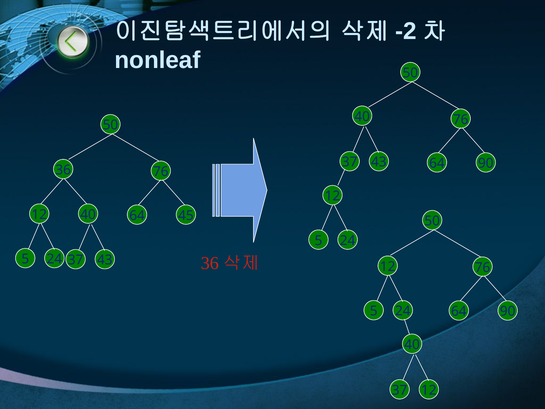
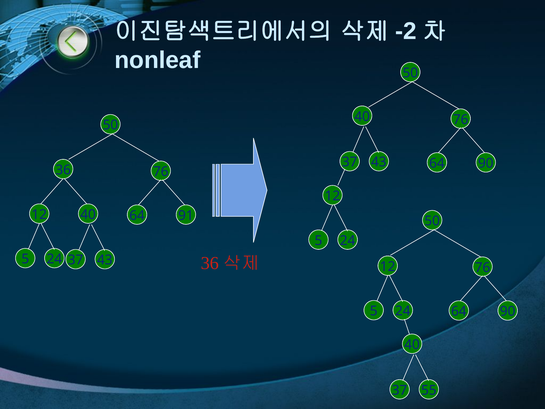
45: 45 -> 91 (186, 215)
37 12: 12 -> 55 (429, 390)
